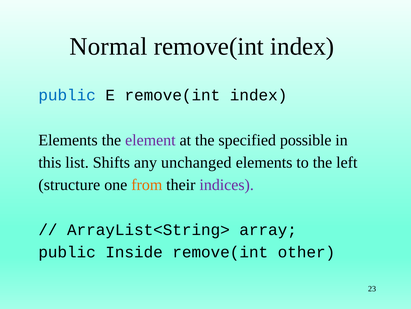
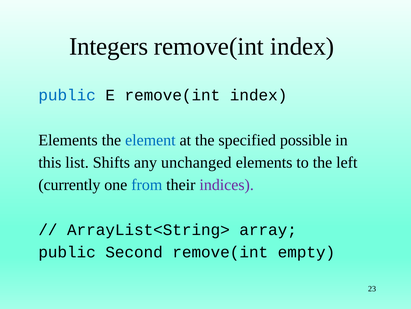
Normal: Normal -> Integers (109, 46)
element colour: purple -> blue (150, 140)
structure: structure -> currently (69, 185)
from colour: orange -> blue (147, 185)
Inside: Inside -> Second (134, 252)
other: other -> empty (306, 252)
